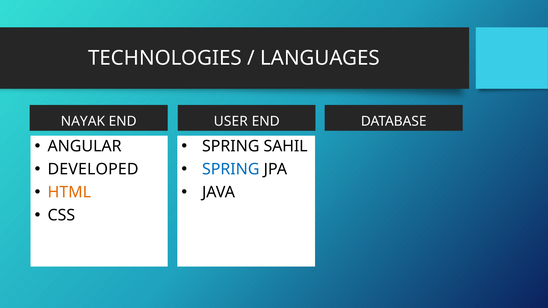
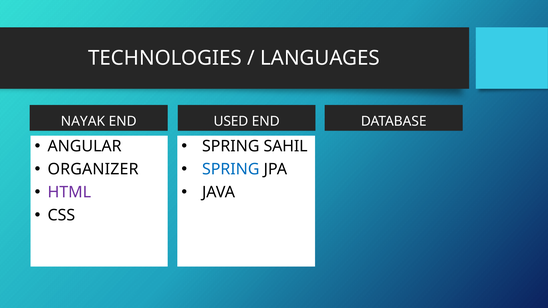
USER: USER -> USED (231, 121)
DEVELOPED: DEVELOPED -> ORGANIZER (93, 169)
HTML colour: orange -> purple (69, 192)
